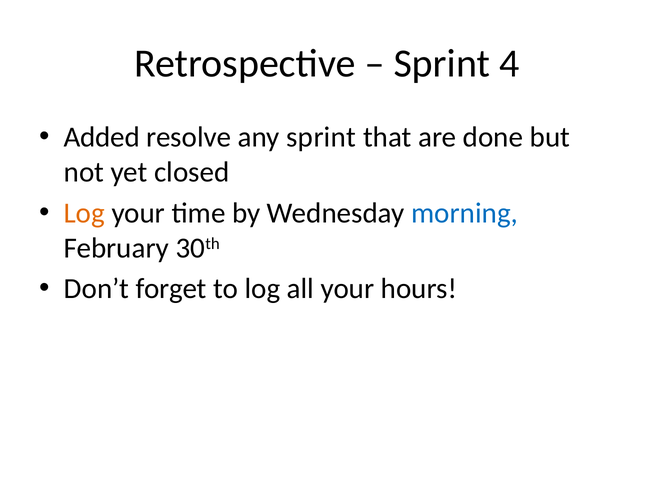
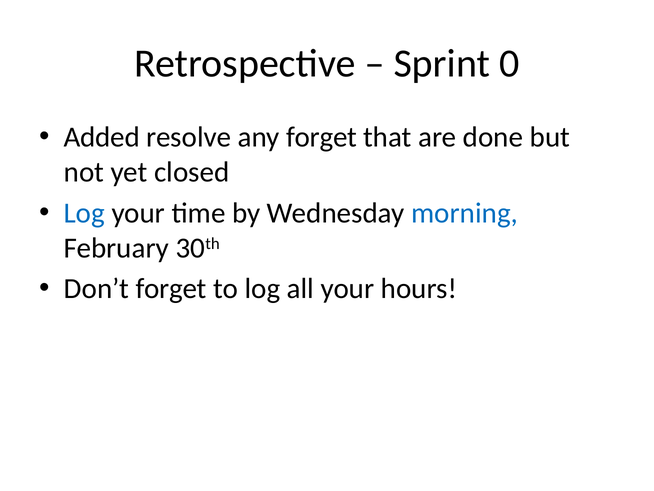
4: 4 -> 0 (509, 63)
any sprint: sprint -> forget (322, 137)
Log colour: orange -> blue (84, 213)
